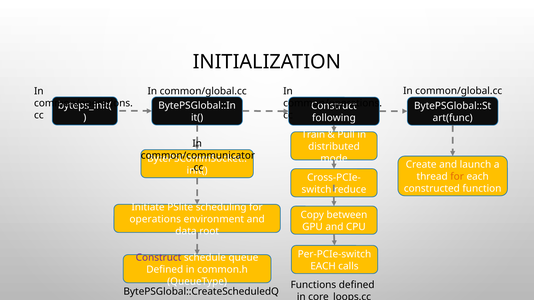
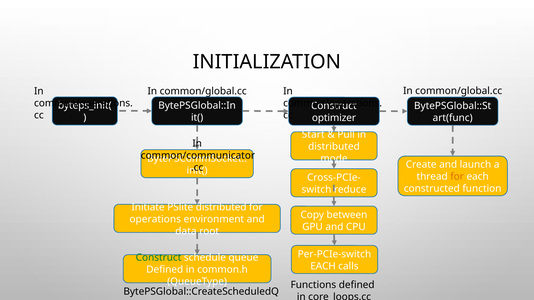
following: following -> optimizer (334, 118)
Train: Train -> Start (313, 135)
PSlite scheduling: scheduling -> distributed (221, 207)
Construct colour: purple -> green (159, 258)
